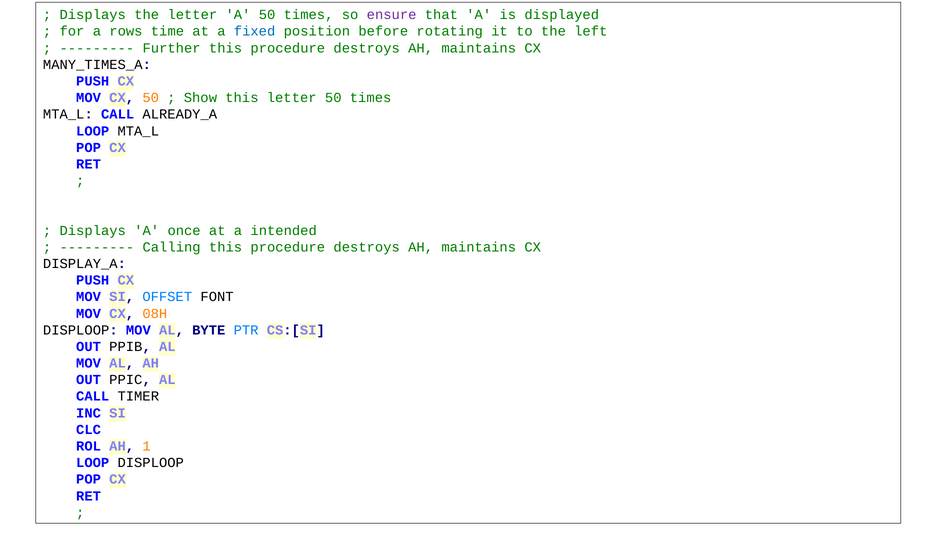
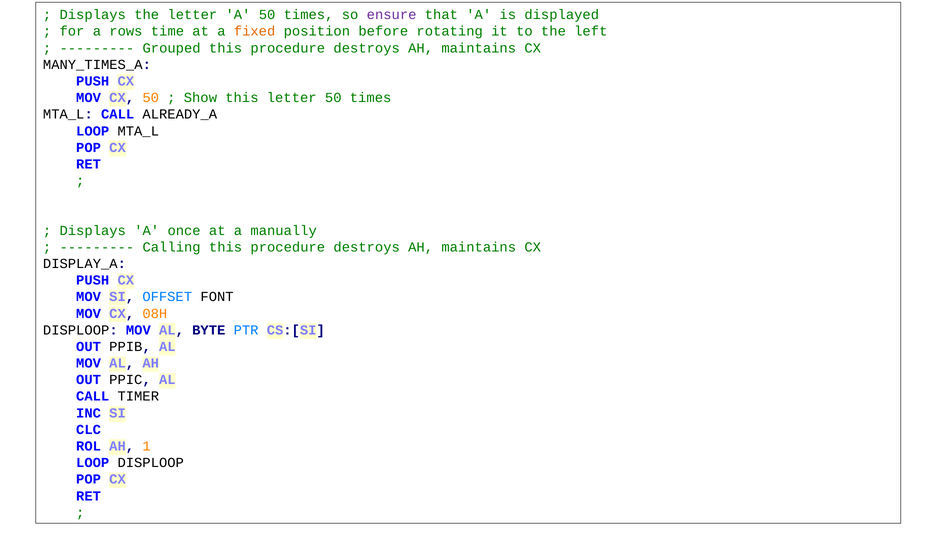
fixed colour: blue -> orange (255, 31)
Further: Further -> Grouped (172, 48)
intended: intended -> manually (284, 230)
